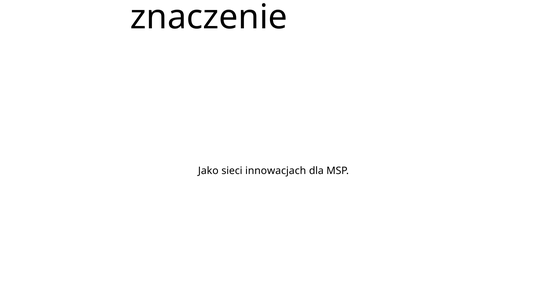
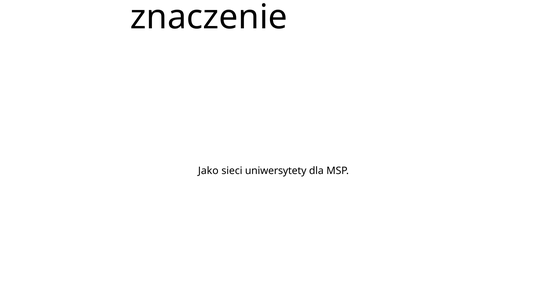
innowacjach: innowacjach -> uniwersytety (276, 171)
